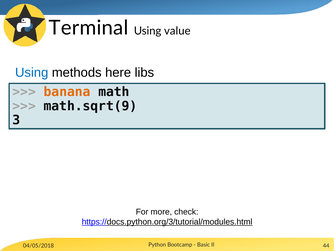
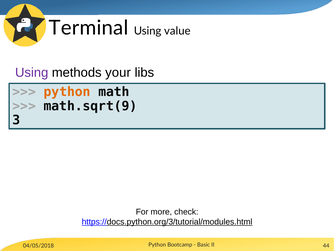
Using colour: blue -> purple (32, 72)
here: here -> your (118, 72)
banana: banana -> python (67, 92)
